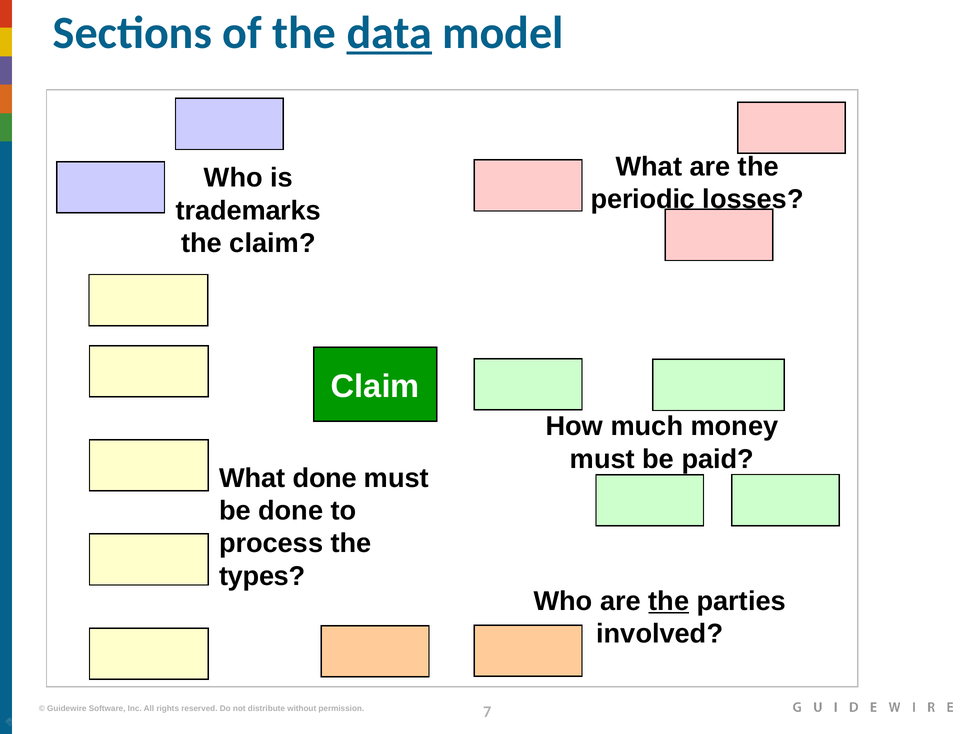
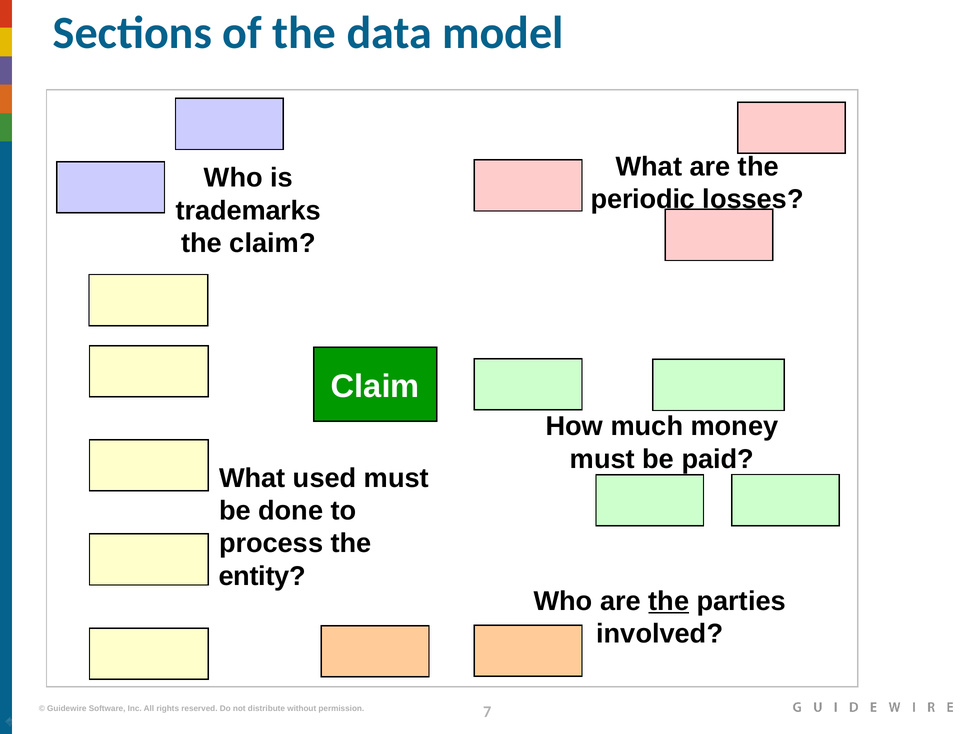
data underline: present -> none (389, 33)
What done: done -> used (325, 478)
types: types -> entity (262, 576)
